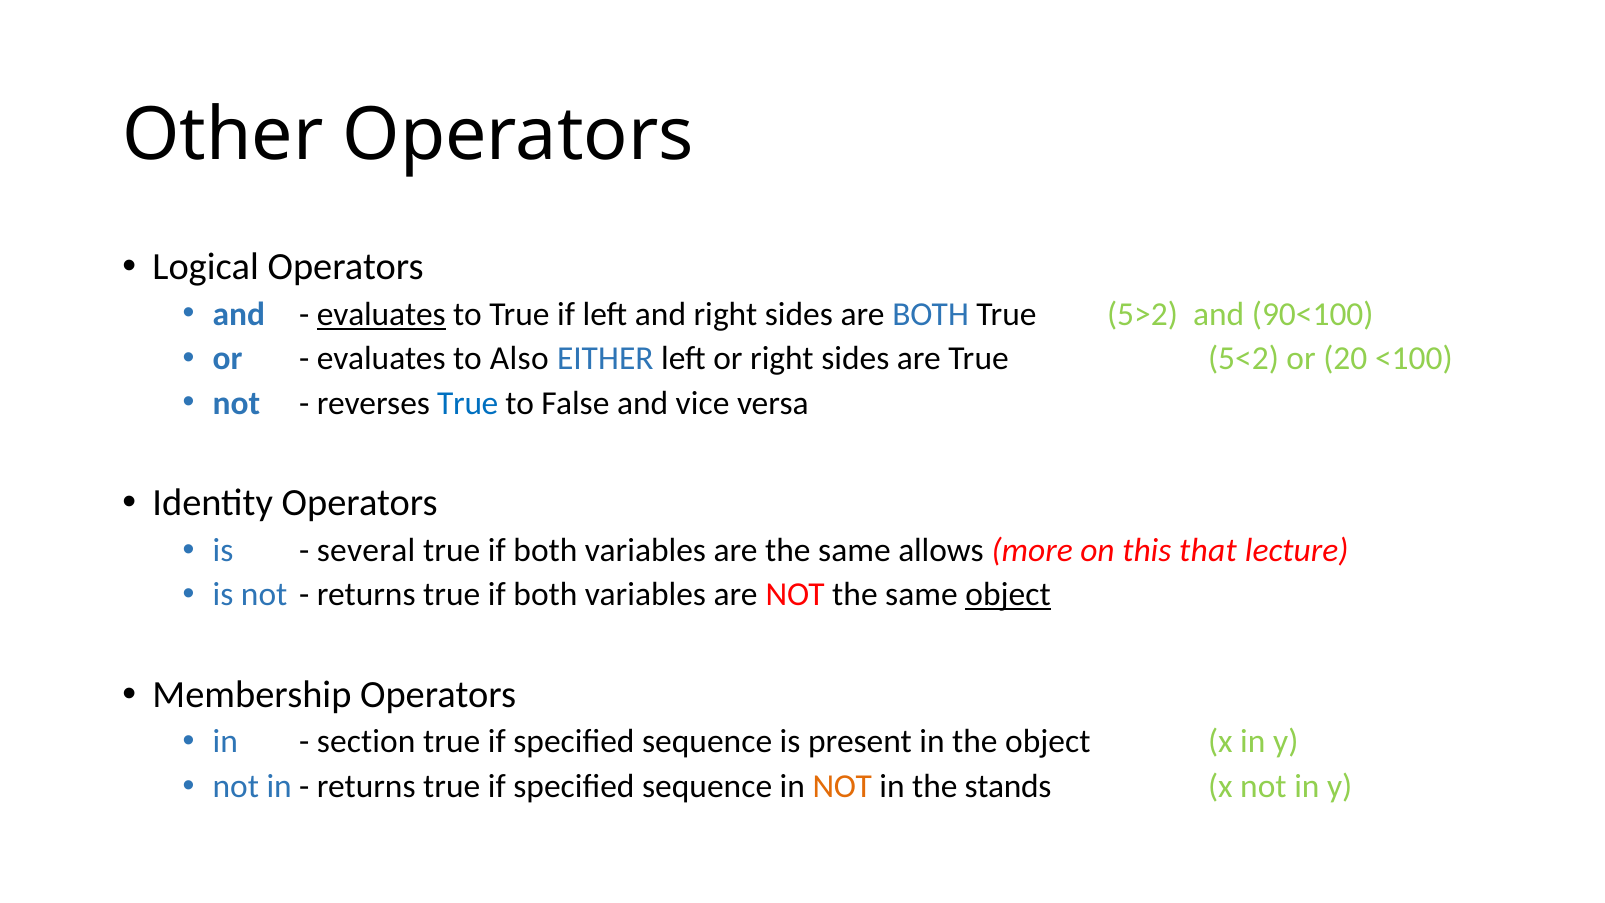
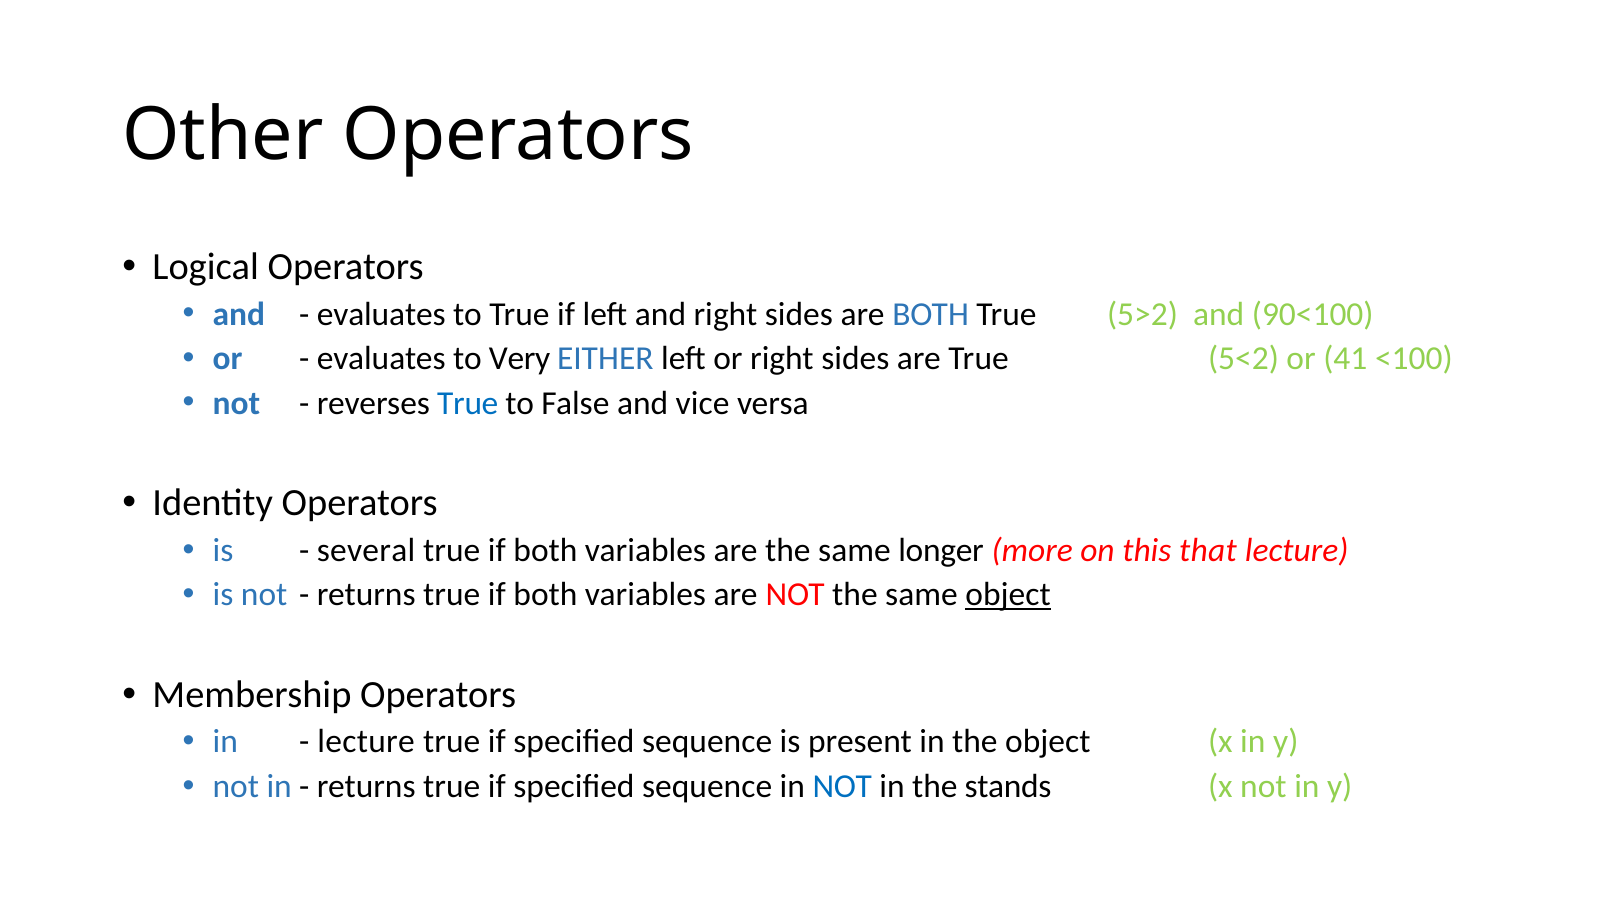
evaluates underline: present -> none (381, 314)
Also: Also -> Very (520, 359)
20: 20 -> 41 (1345, 359)
allows: allows -> longer (941, 550)
section: section -> lecture (366, 742)
NOT colour: orange -> blue (842, 786)
